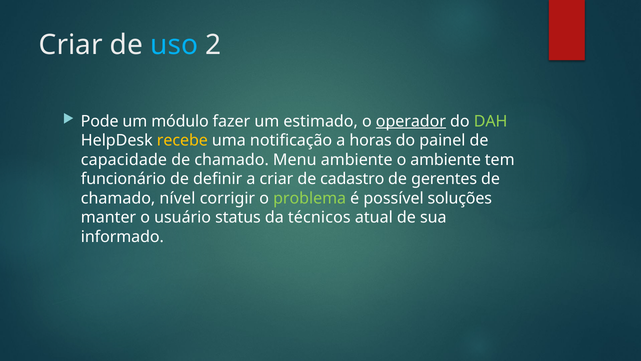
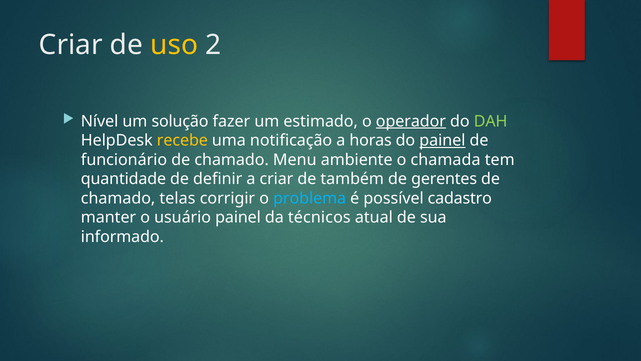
uso colour: light blue -> yellow (174, 45)
Pode: Pode -> Nível (100, 121)
módulo: módulo -> solução (180, 121)
painel underline: none -> present (442, 140)
capacidade: capacidade -> funcionário (124, 160)
o ambiente: ambiente -> chamada (446, 160)
funcionário: funcionário -> quantidade (123, 179)
cadastro: cadastro -> também (352, 179)
nível: nível -> telas (177, 198)
problema colour: light green -> light blue (310, 198)
soluções: soluções -> cadastro (460, 198)
usuário status: status -> painel (238, 217)
